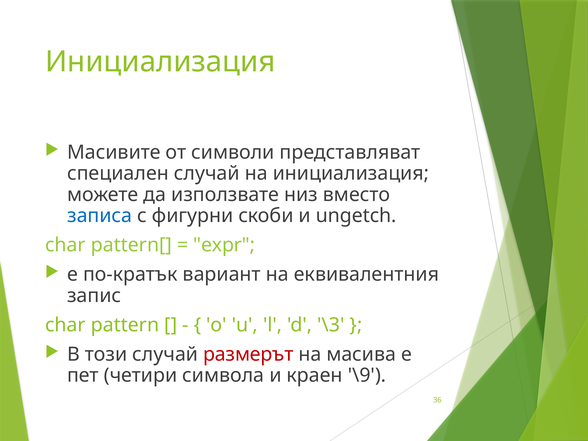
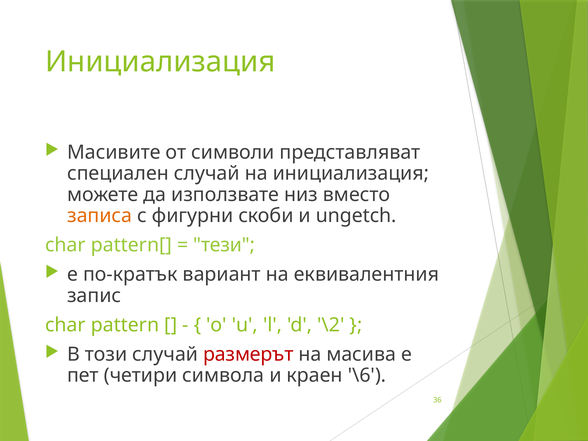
записа colour: blue -> orange (100, 216)
expr: expr -> тези (224, 245)
\3: \3 -> \2 (331, 325)
\9: \9 -> \6 (367, 375)
